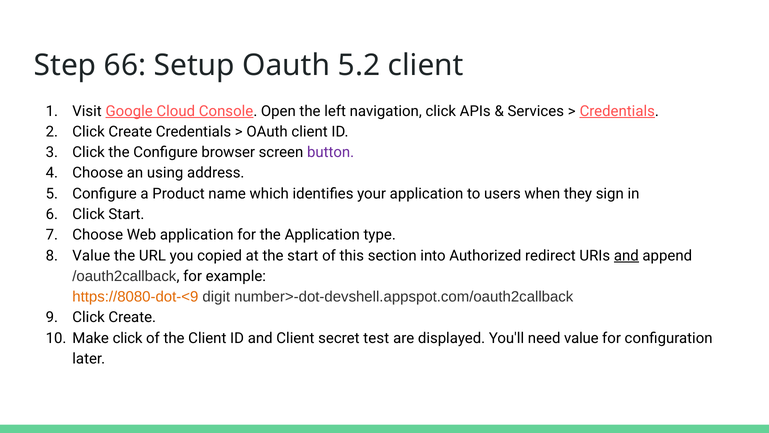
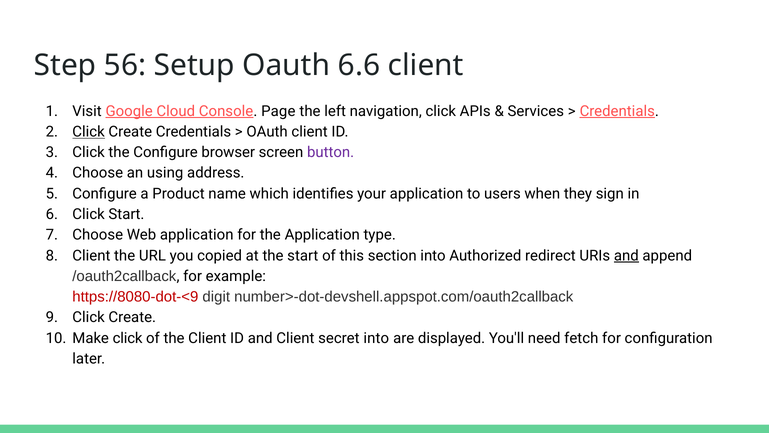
66: 66 -> 56 (125, 65)
5.2: 5.2 -> 6.6 (359, 65)
Open: Open -> Page (278, 111)
Click underline: none -> present (89, 132)
Value: Value -> Client (91, 255)
https://8080-dot-<9 colour: orange -> red (135, 297)
secret test: test -> into (376, 338)
need value: value -> fetch (581, 338)
